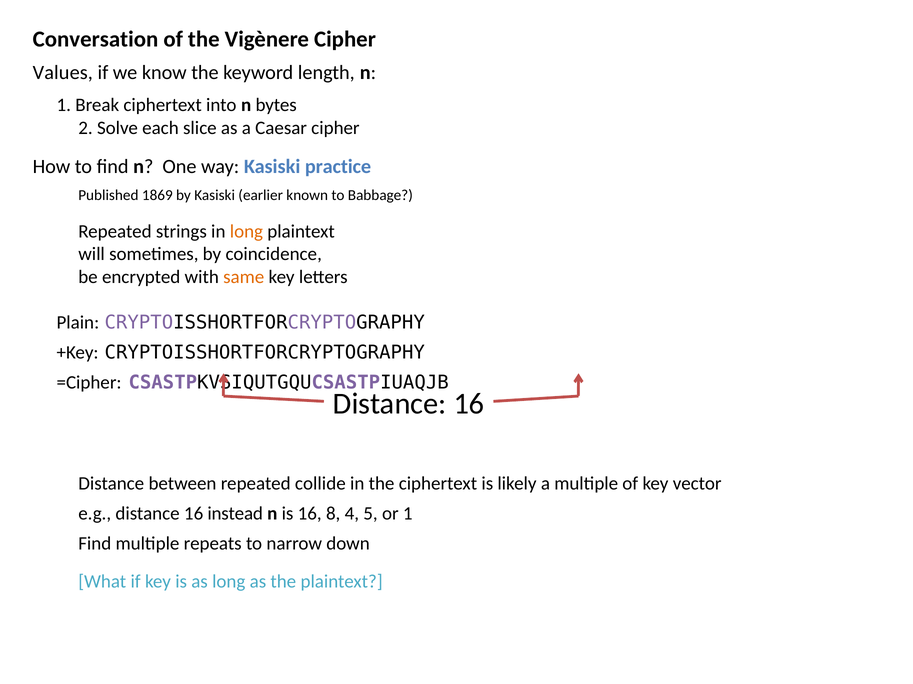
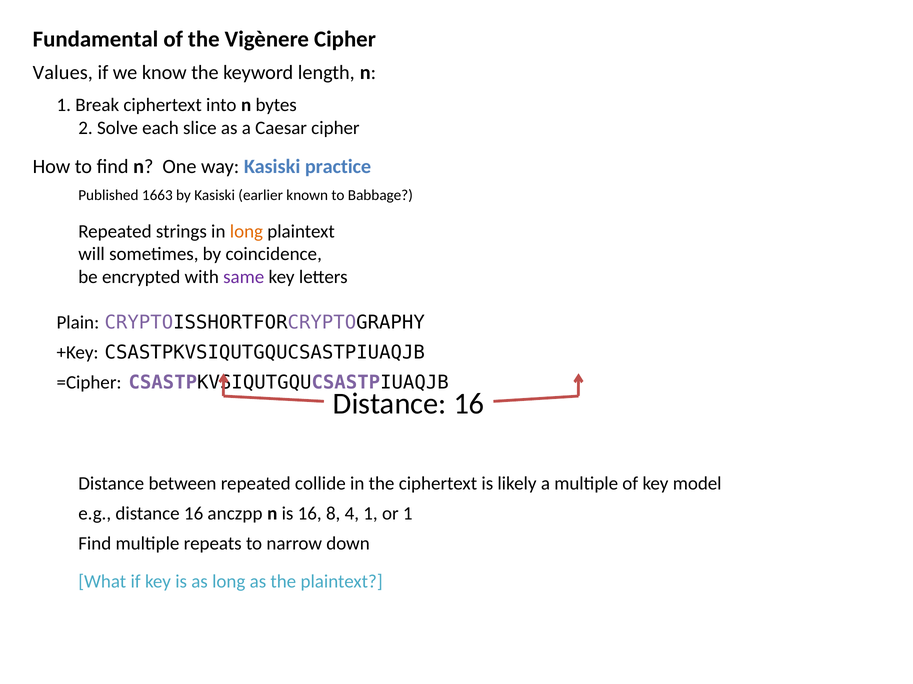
Conversation: Conversation -> Fundamental (95, 39)
1869: 1869 -> 1663 (157, 196)
same colour: orange -> purple (244, 277)
+Key CRYPTOISSHORTFORCRYPTOGRAPHY: CRYPTOISSHORTFORCRYPTOGRAPHY -> CSASTPKVSIQUTGQUCSASTPIUAQJB (265, 353)
vector: vector -> model (697, 484)
instead: instead -> anczpp (235, 514)
4 5: 5 -> 1 (371, 514)
